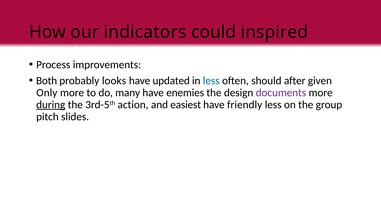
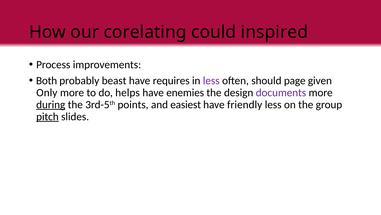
indicators: indicators -> corelating (145, 32)
looks: looks -> beast (114, 80)
updated: updated -> requires (171, 80)
less colour: blue -> purple (211, 80)
after: after -> page (295, 80)
many: many -> helps (128, 92)
action: action -> points (133, 104)
pitch underline: none -> present (47, 116)
